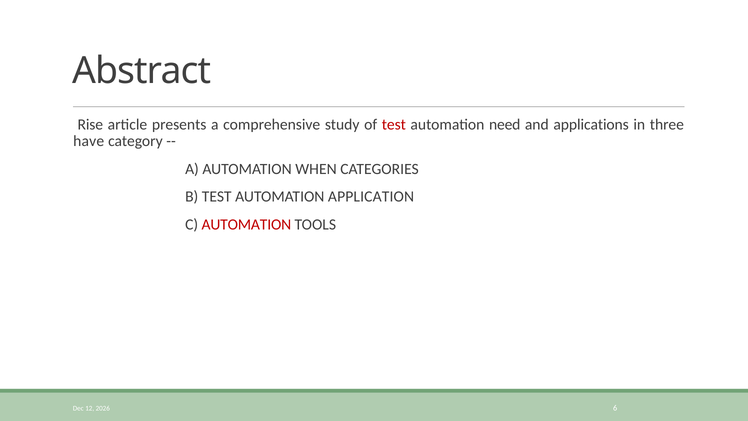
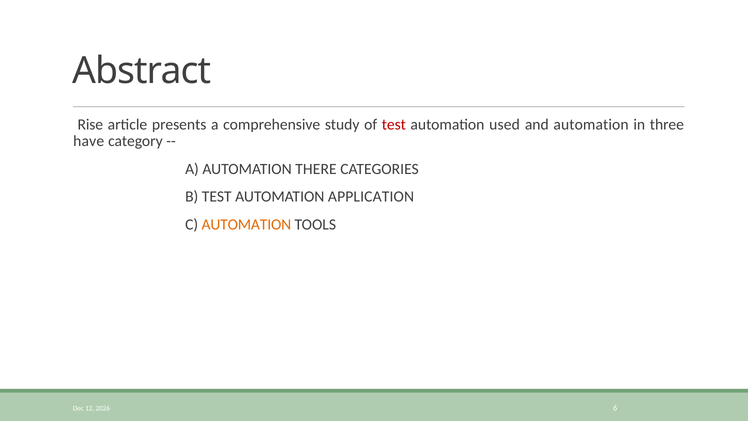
need: need -> used (505, 124)
and applications: applications -> automation (591, 124)
WHEN: WHEN -> THERE (316, 169)
AUTOMATION colour: red -> orange (246, 224)
